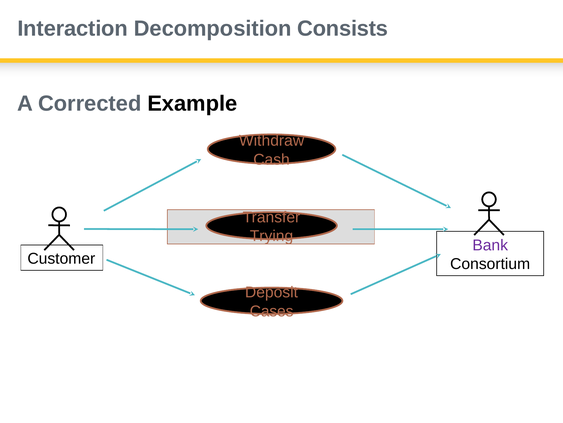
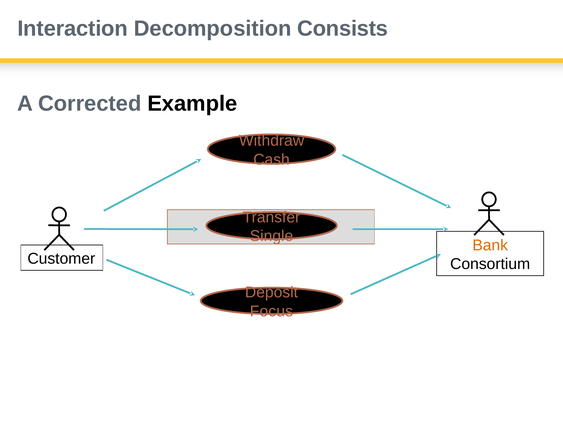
Trying: Trying -> Single (272, 236)
Bank colour: purple -> orange (490, 245)
Cases: Cases -> Focus (271, 311)
